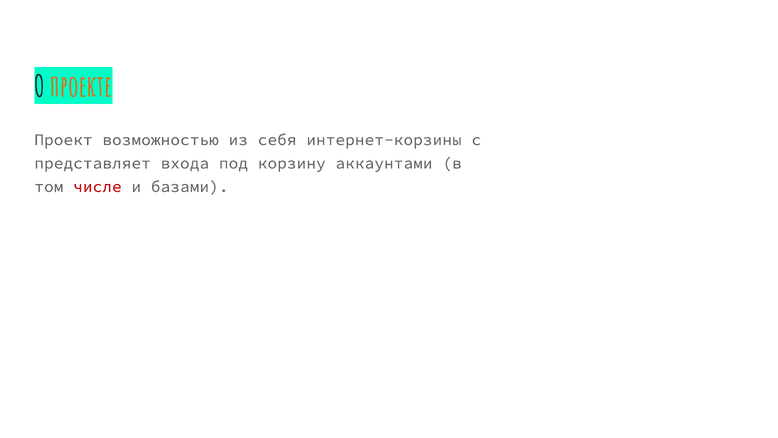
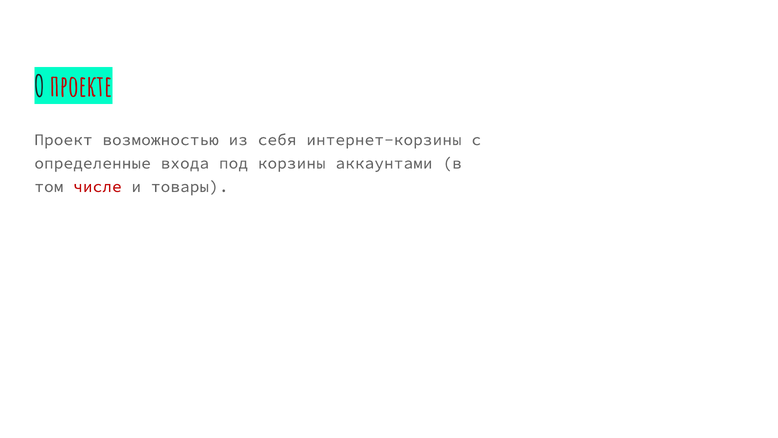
проекте colour: orange -> red (81, 87)
представляет: представляет -> определенные (93, 163)
корзину: корзину -> корзины (292, 163)
базами: базами -> товары (190, 186)
